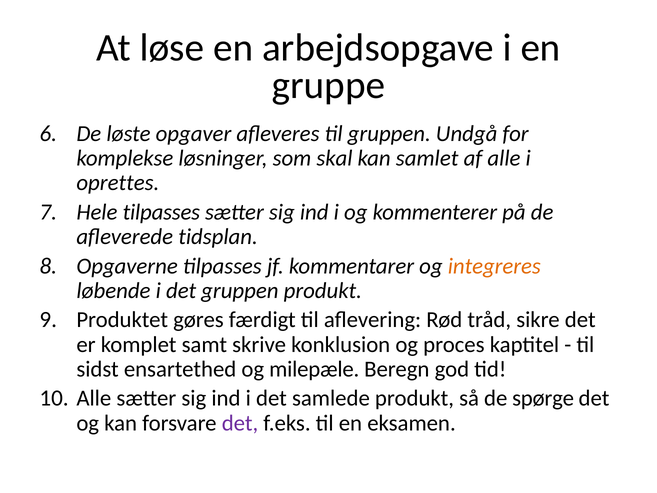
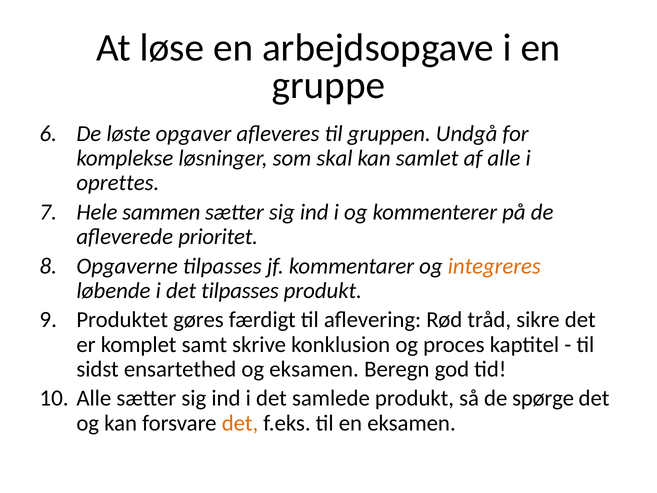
Hele tilpasses: tilpasses -> sammen (161, 212)
tidsplan: tidsplan -> prioritet (218, 237)
det gruppen: gruppen -> tilpasses (240, 291)
og milepæle: milepæle -> eksamen (314, 369)
det colour: purple -> orange (240, 423)
